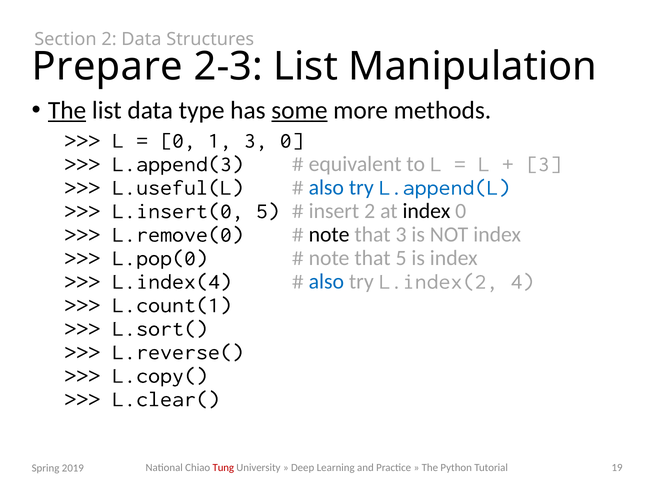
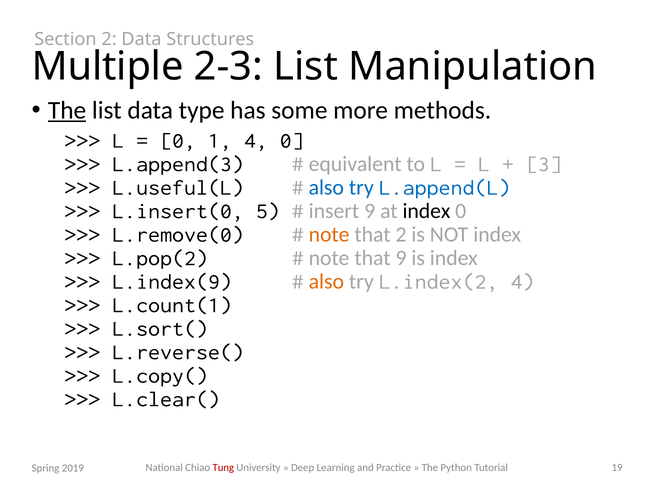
Prepare: Prepare -> Multiple (108, 66)
some underline: present -> none (299, 110)
1 3: 3 -> 4 (256, 140)
insert 2: 2 -> 9 (370, 211)
note colour: black -> orange (329, 234)
that 3: 3 -> 2 (401, 234)
L.pop(0: L.pop(0 -> L.pop(2 (160, 258)
that 5: 5 -> 9 (401, 258)
L.index(4: L.index(4 -> L.index(9 (172, 281)
also colour: blue -> orange (326, 281)
